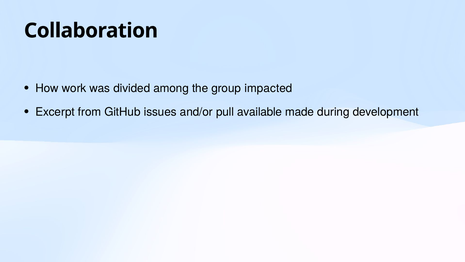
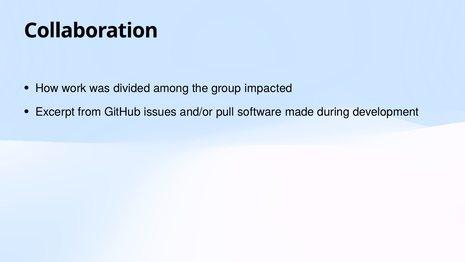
available: available -> software (260, 112)
